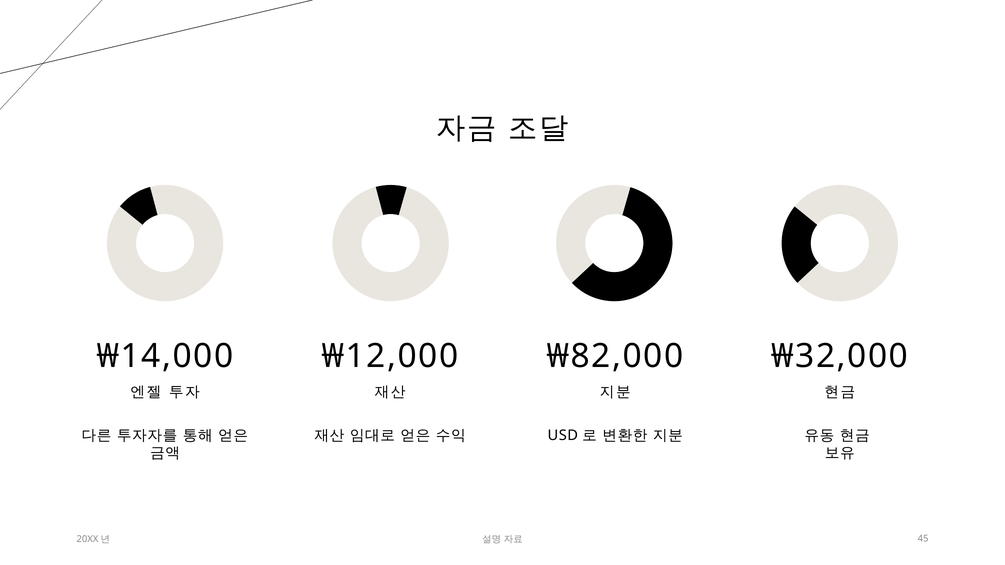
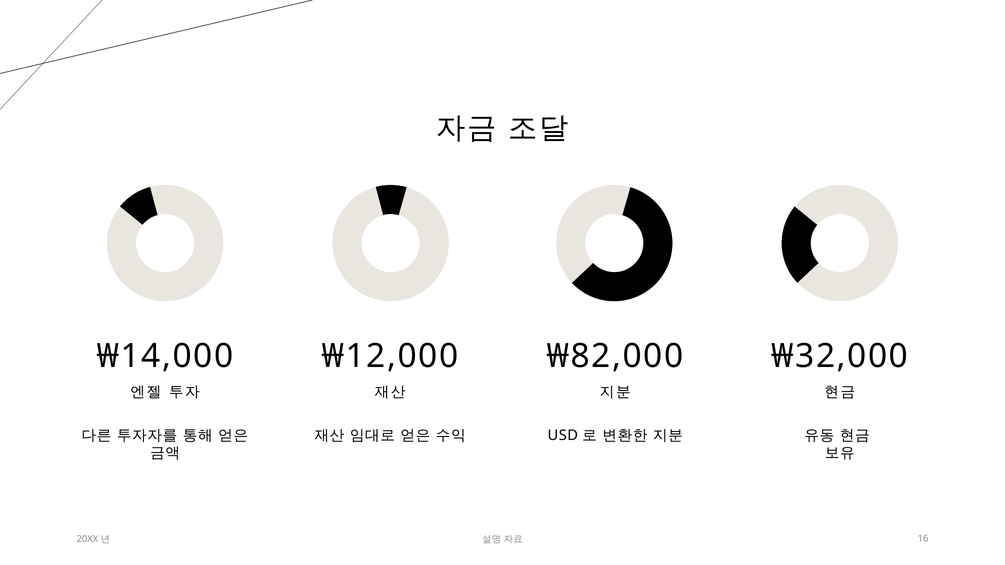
45: 45 -> 16 (923, 539)
